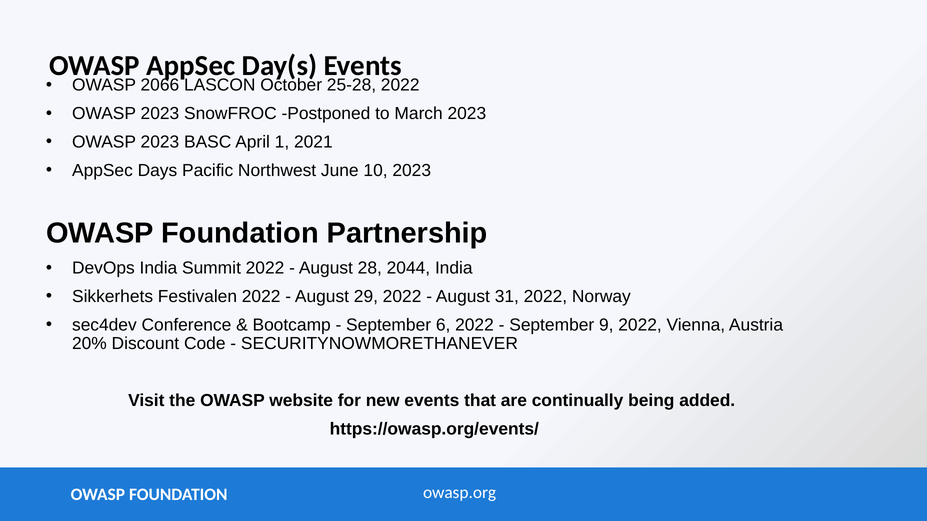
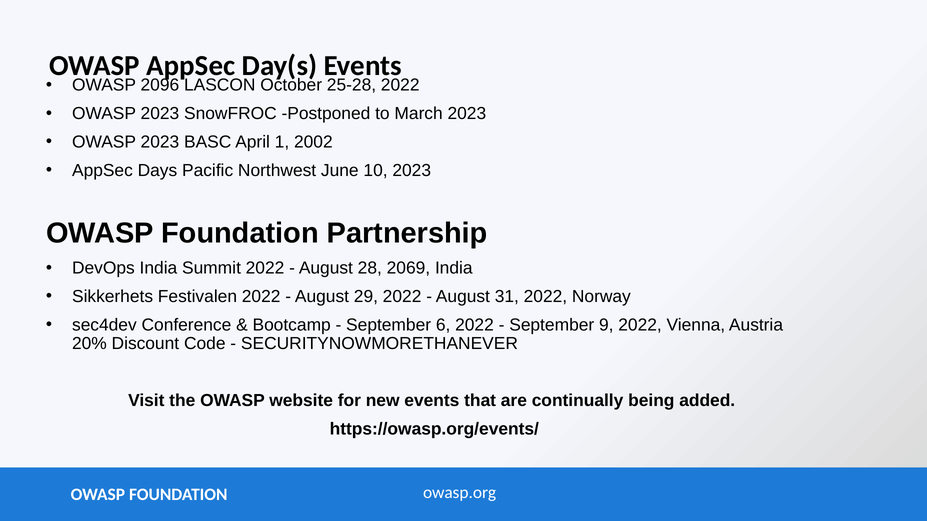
2066: 2066 -> 2096 (160, 85)
2021: 2021 -> 2002 (313, 142)
2044: 2044 -> 2069 (408, 268)
